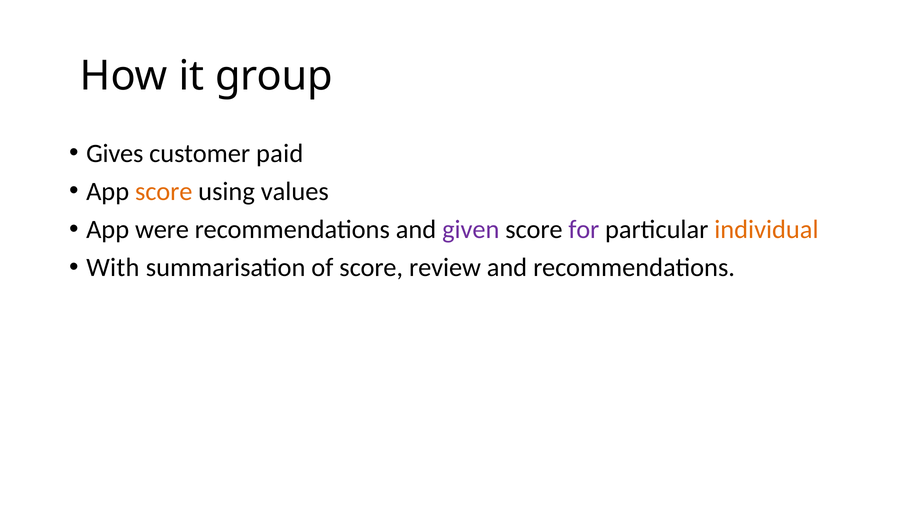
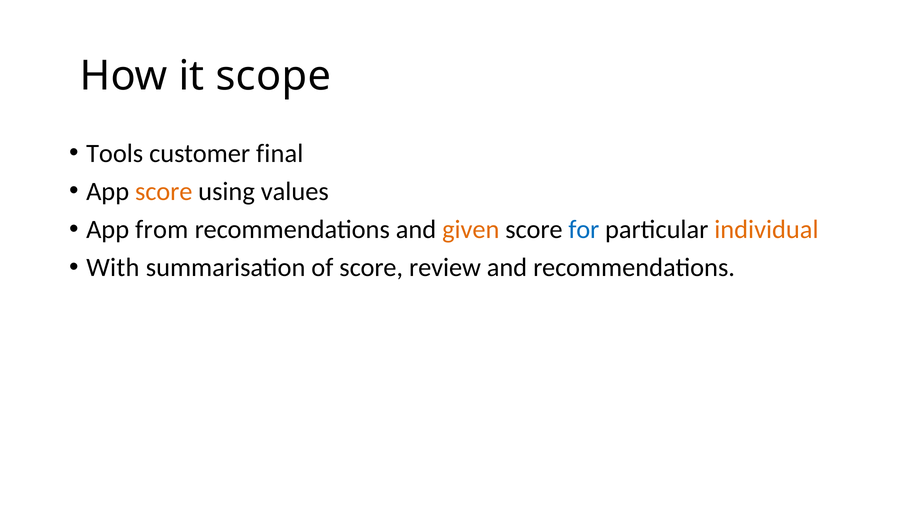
group: group -> scope (273, 76)
Gives: Gives -> Tools (115, 153)
paid: paid -> final (280, 153)
were: were -> from (162, 229)
given colour: purple -> orange (471, 229)
for colour: purple -> blue (584, 229)
